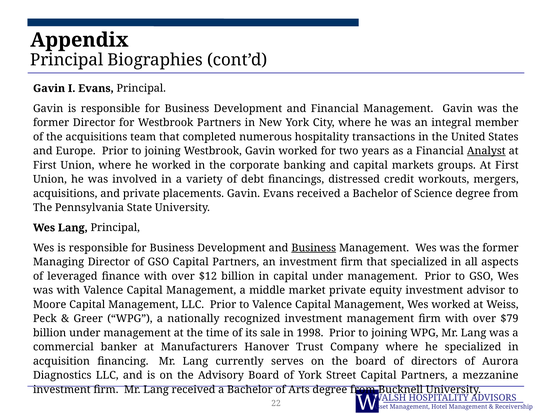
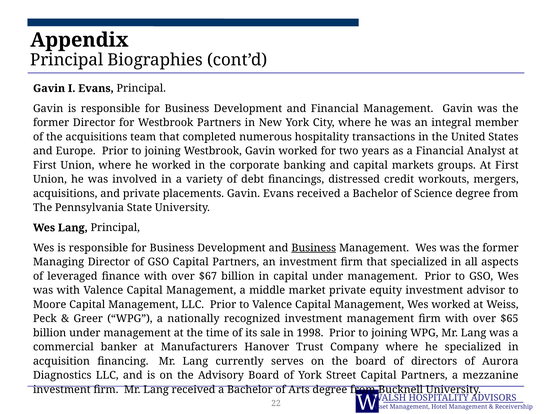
Analyst underline: present -> none (486, 151)
$12: $12 -> $67 (208, 276)
$79: $79 -> $65 (509, 319)
